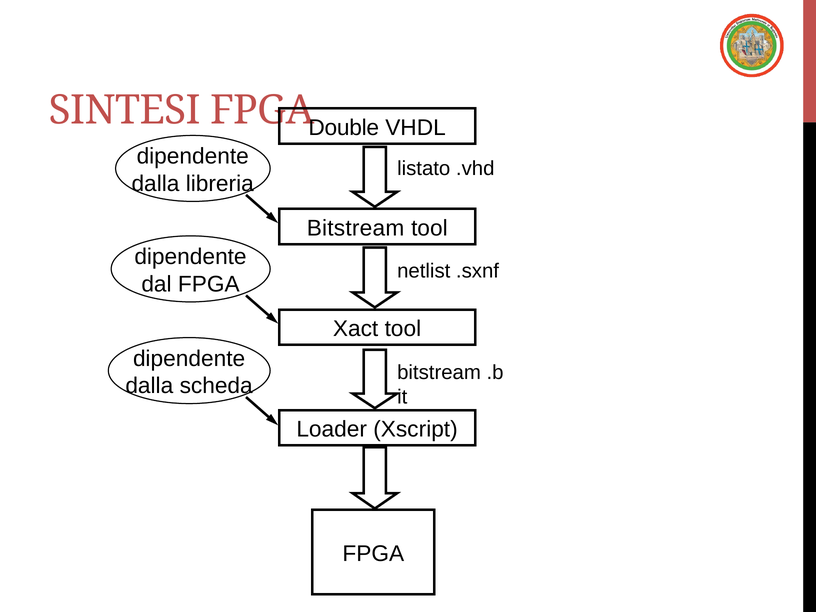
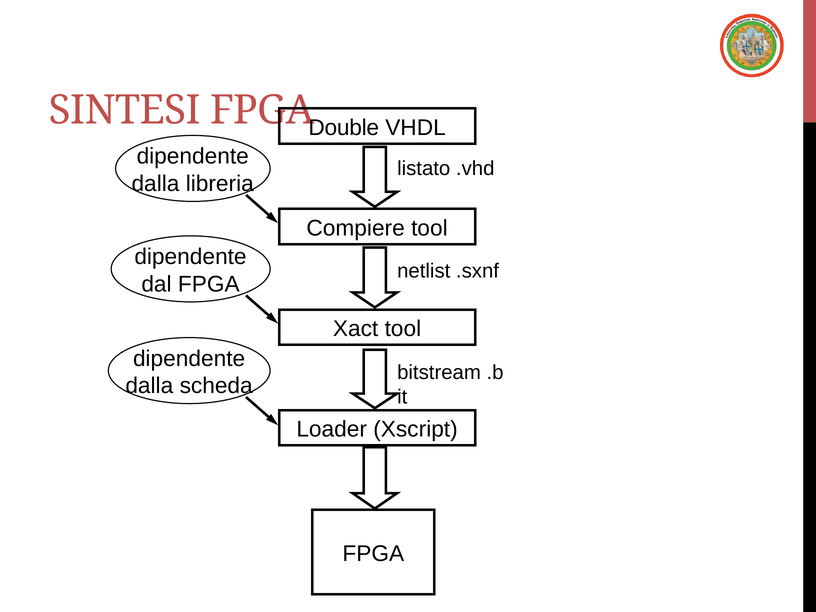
Bitstream: Bitstream -> Compiere (356, 228)
